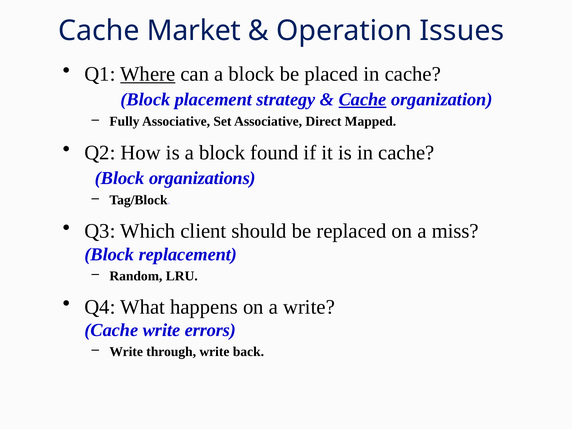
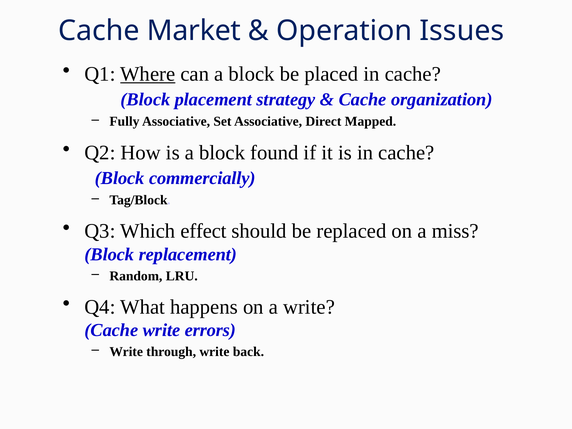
Cache underline: present -> none (363, 99)
organizations: organizations -> commercially (202, 178)
client: client -> effect (203, 231)
